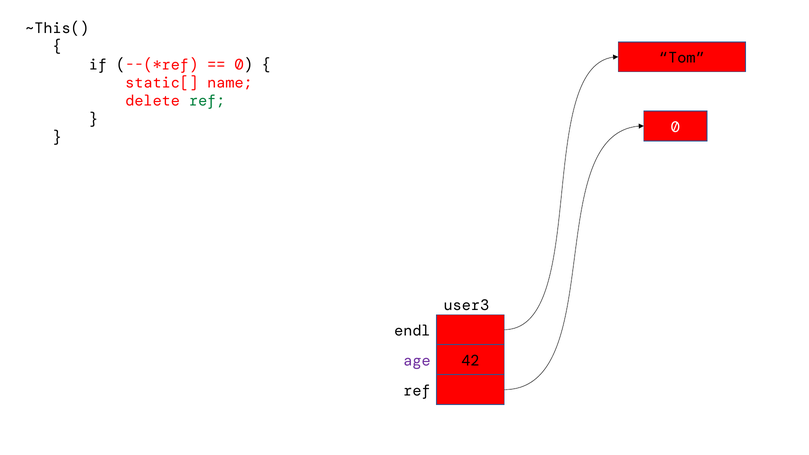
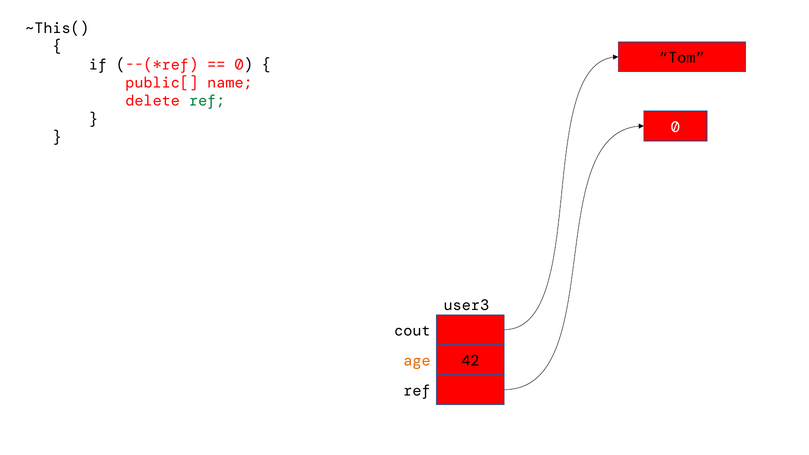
static[: static[ -> public[ (162, 83)
endl: endl -> cout (412, 331)
age colour: purple -> orange (417, 361)
